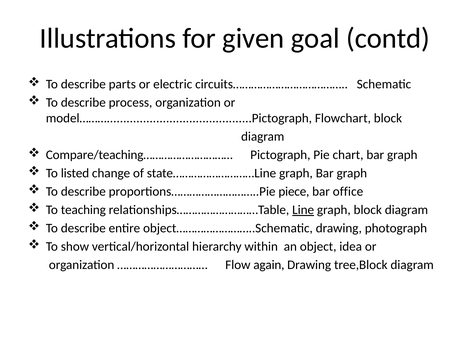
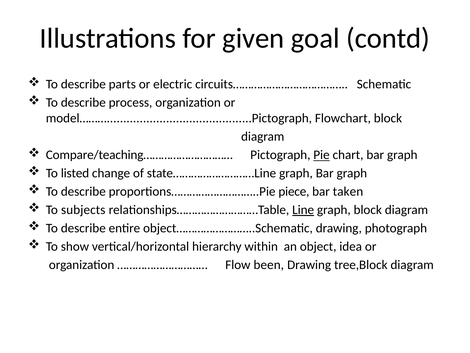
Pie underline: none -> present (322, 155)
office: office -> taken (348, 191)
teaching: teaching -> subjects (83, 210)
again: again -> been (269, 264)
